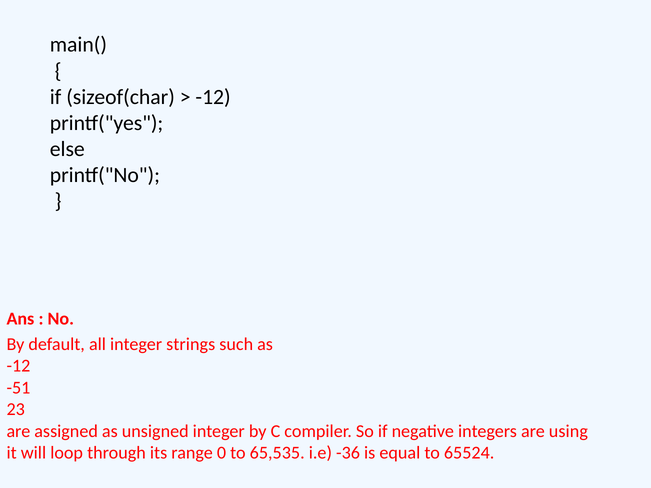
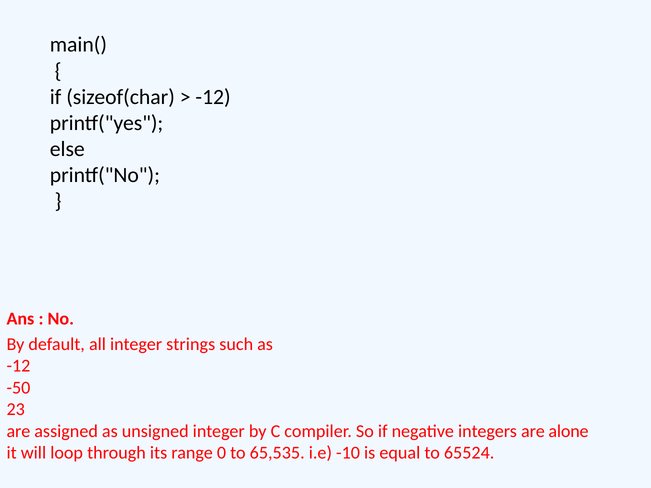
-51: -51 -> -50 (18, 388)
using: using -> alone (569, 431)
-36: -36 -> -10 (348, 453)
